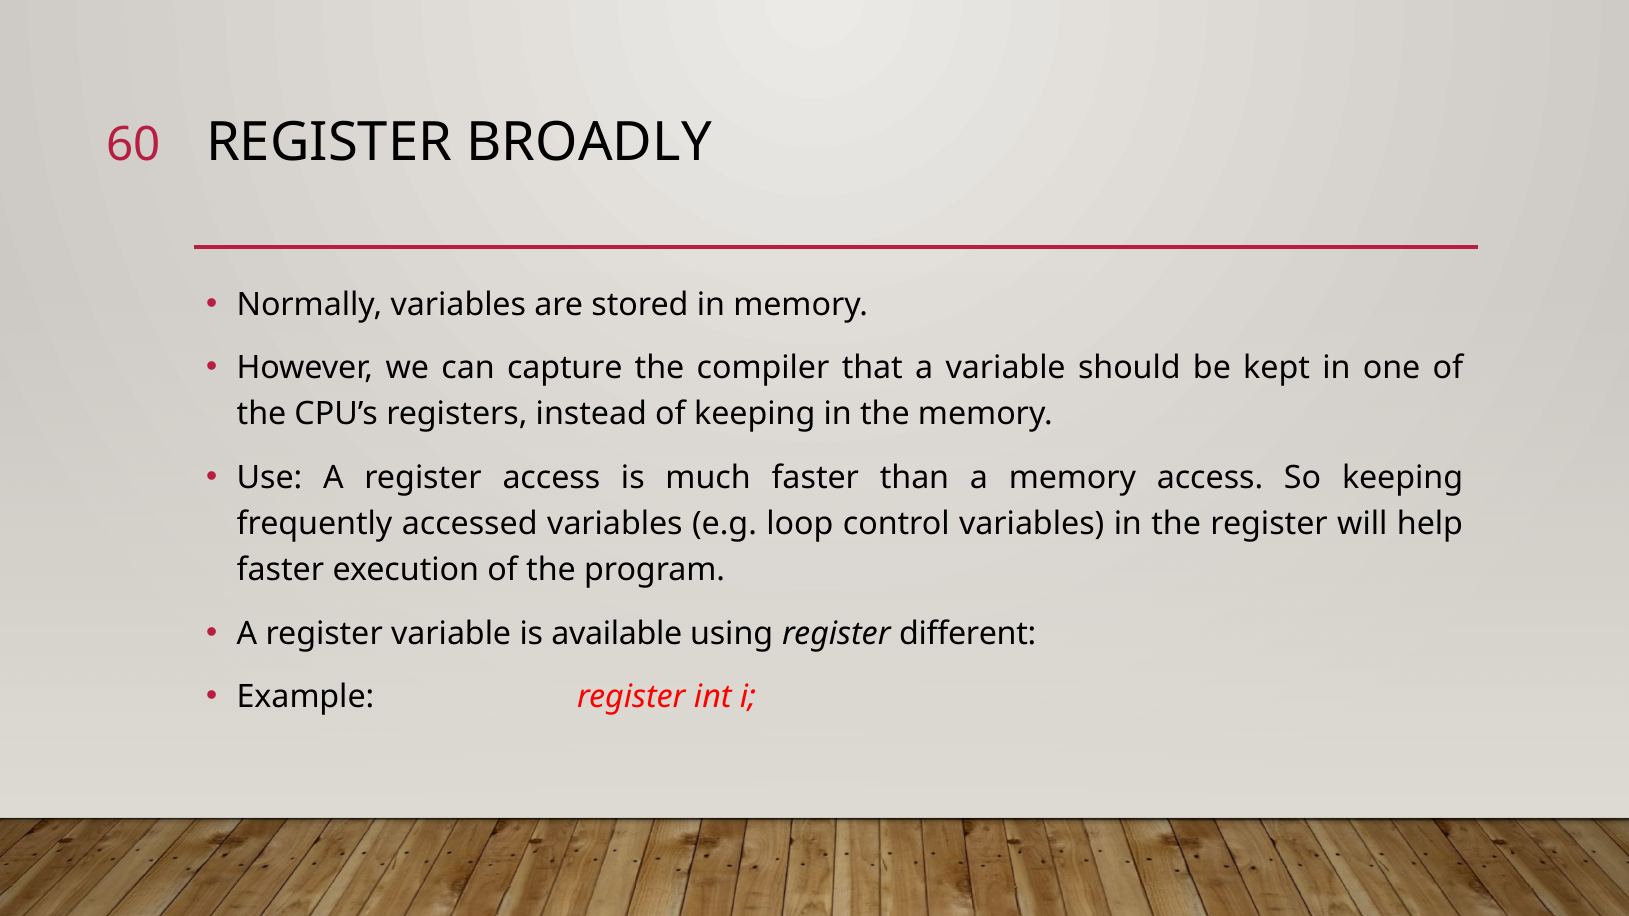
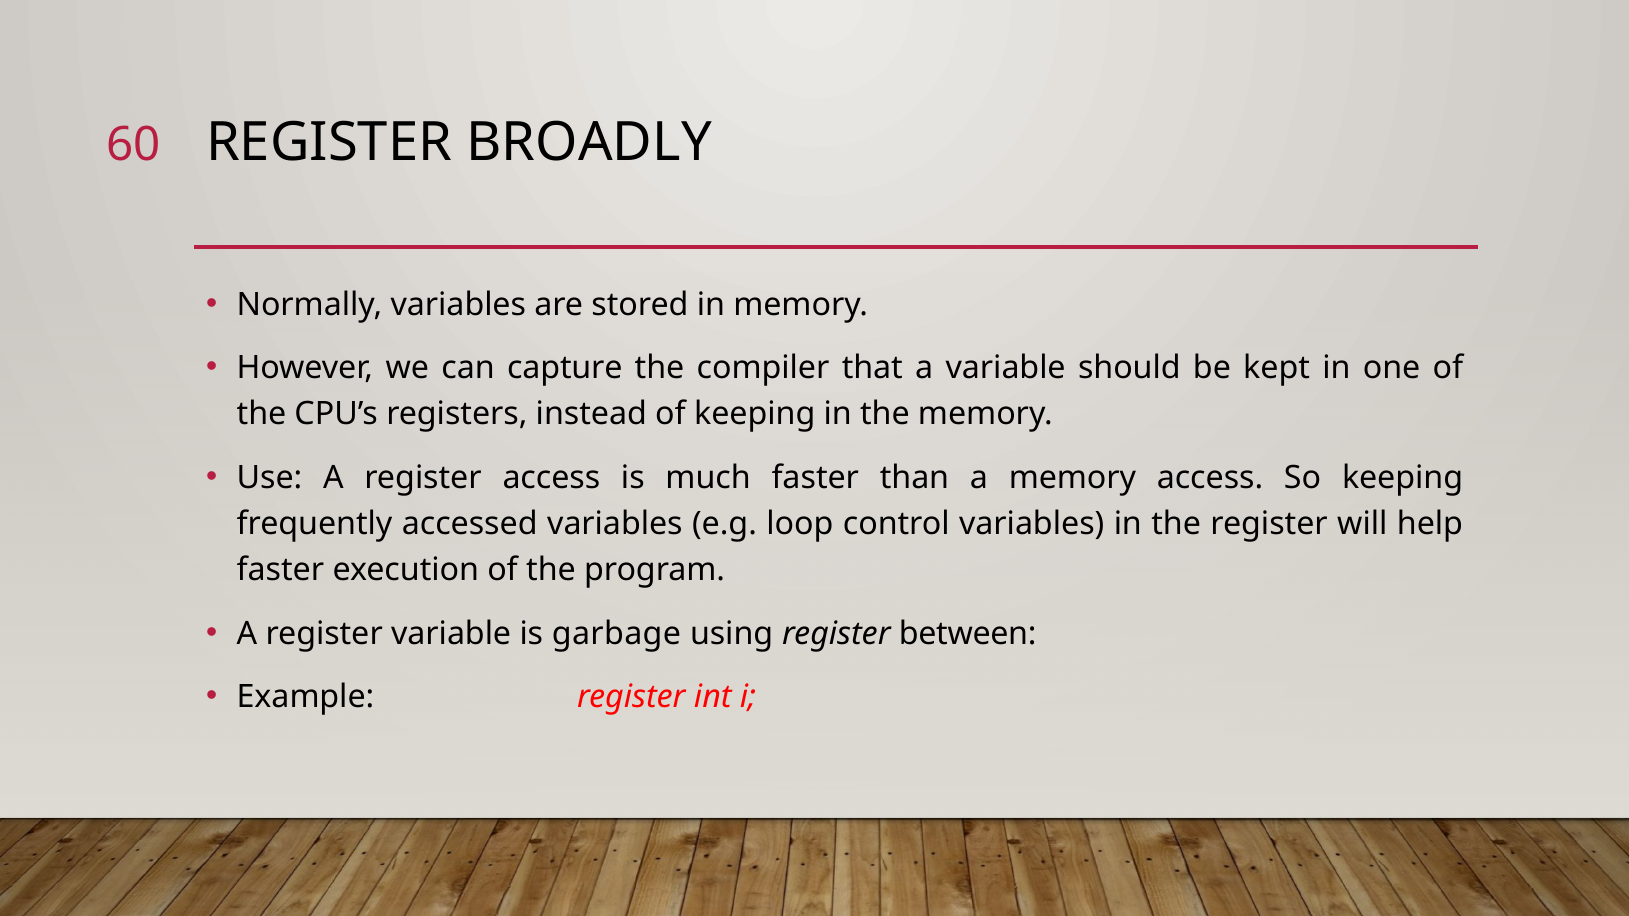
available: available -> garbage (616, 634)
different: different -> between (968, 634)
